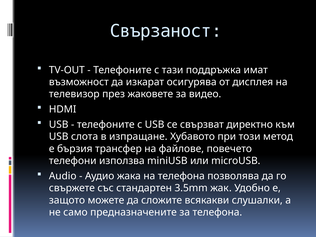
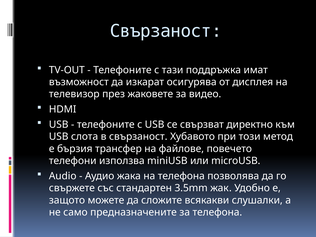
в изпращане: изпращане -> свързаност (138, 137)
